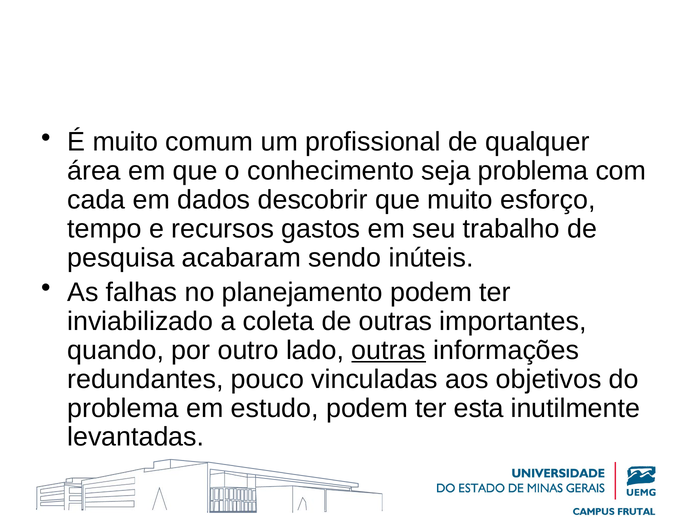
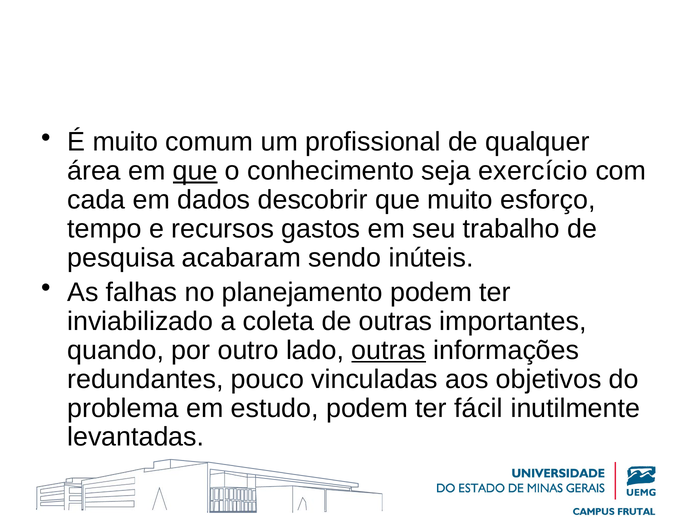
que underline: none -> present (195, 171)
seja problema: problema -> exercício (533, 171)
esta: esta -> fácil (479, 409)
